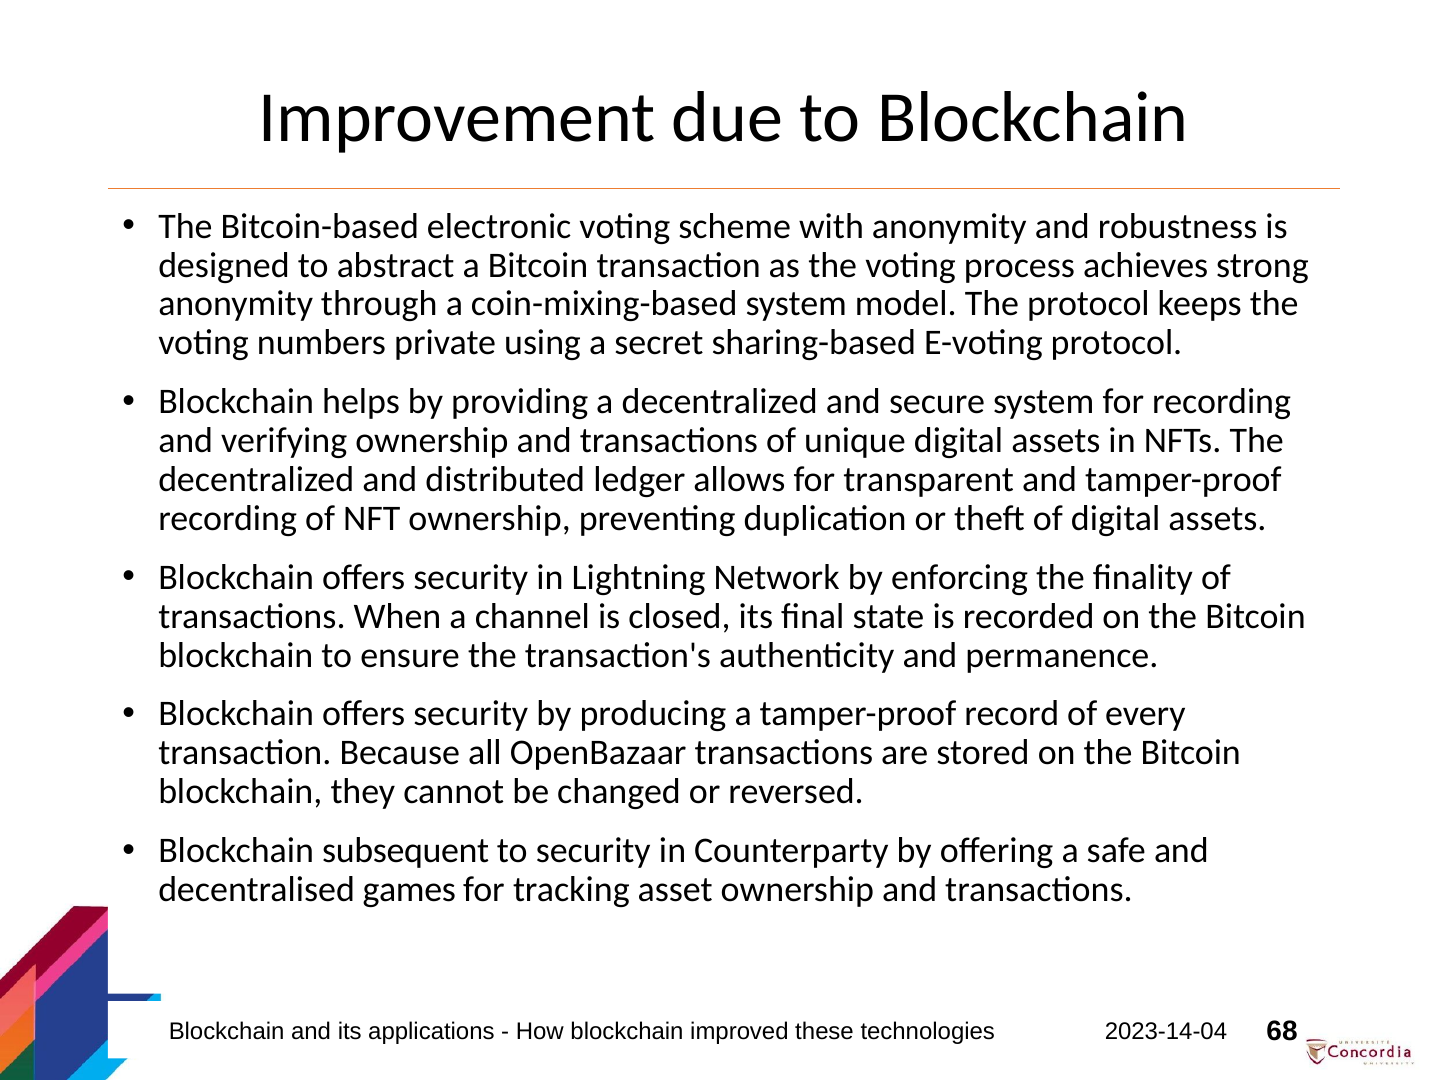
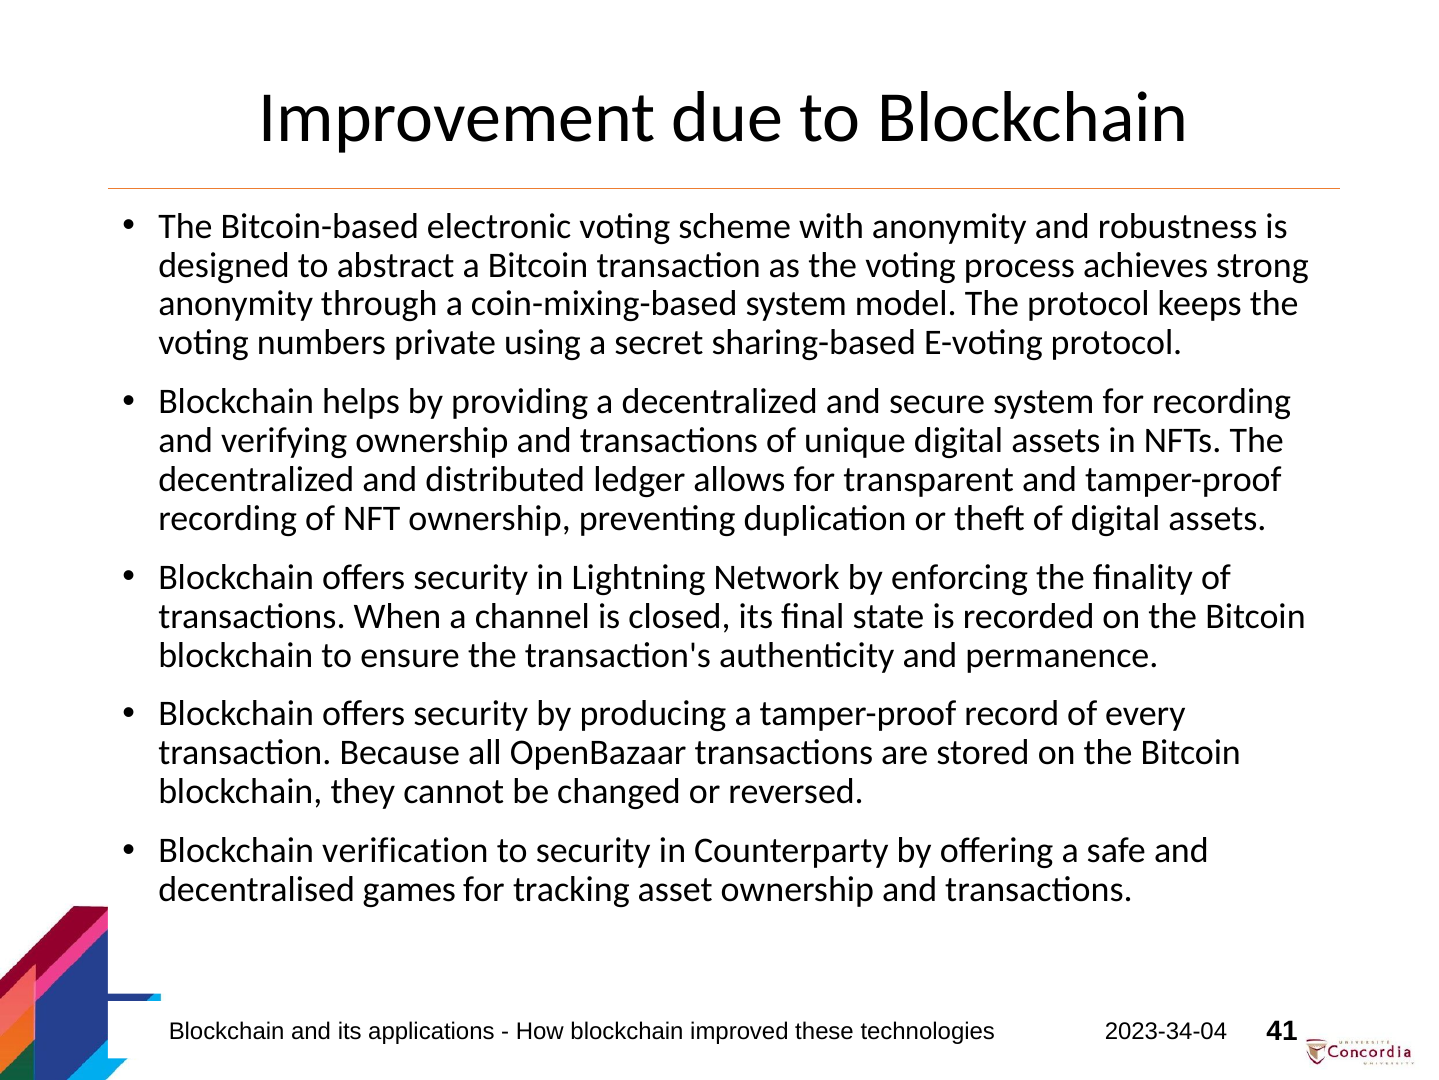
subsequent: subsequent -> verification (405, 850)
2023-14-04: 2023-14-04 -> 2023-34-04 (1166, 1031)
68: 68 -> 41 (1282, 1031)
